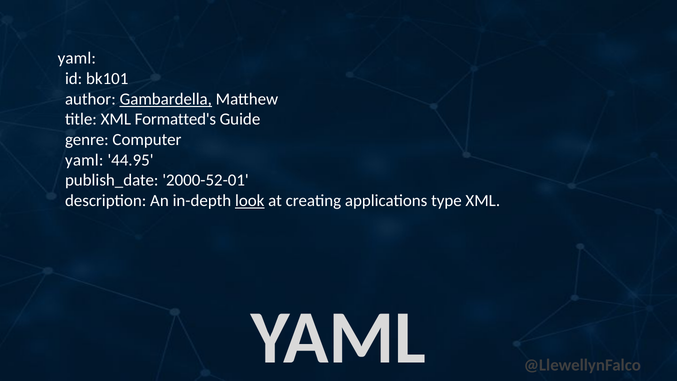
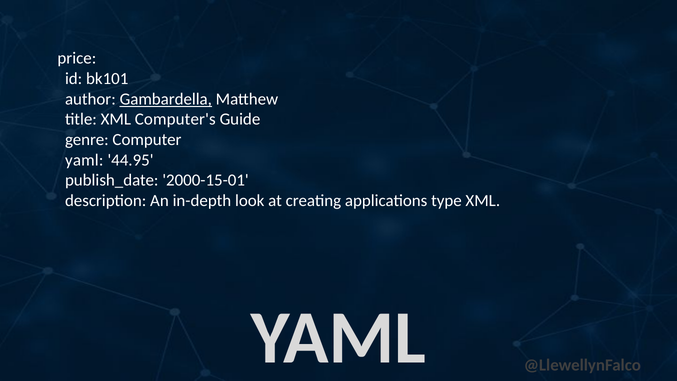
yaml: yaml -> price (77, 58)
Formatted's: Formatted's -> Computer's (175, 119)
2000-52-01: 2000-52-01 -> 2000-15-01 (206, 180)
look underline: present -> none (250, 201)
